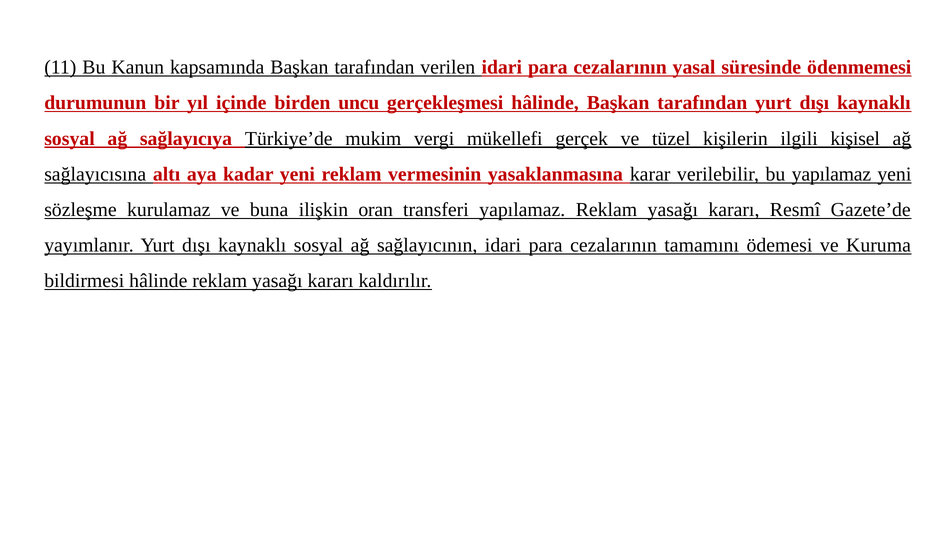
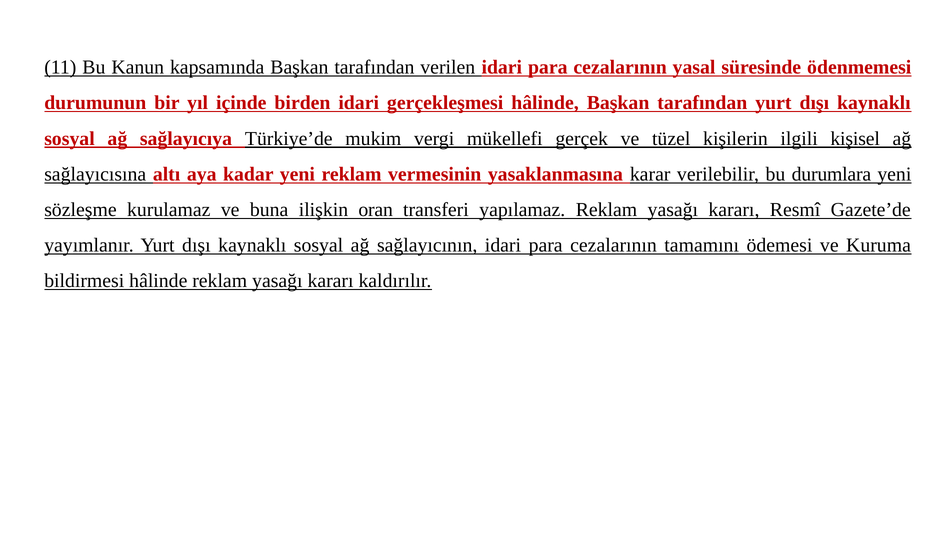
birden uncu: uncu -> idari (359, 103)
bu yapılamaz: yapılamaz -> durumlara (831, 174)
